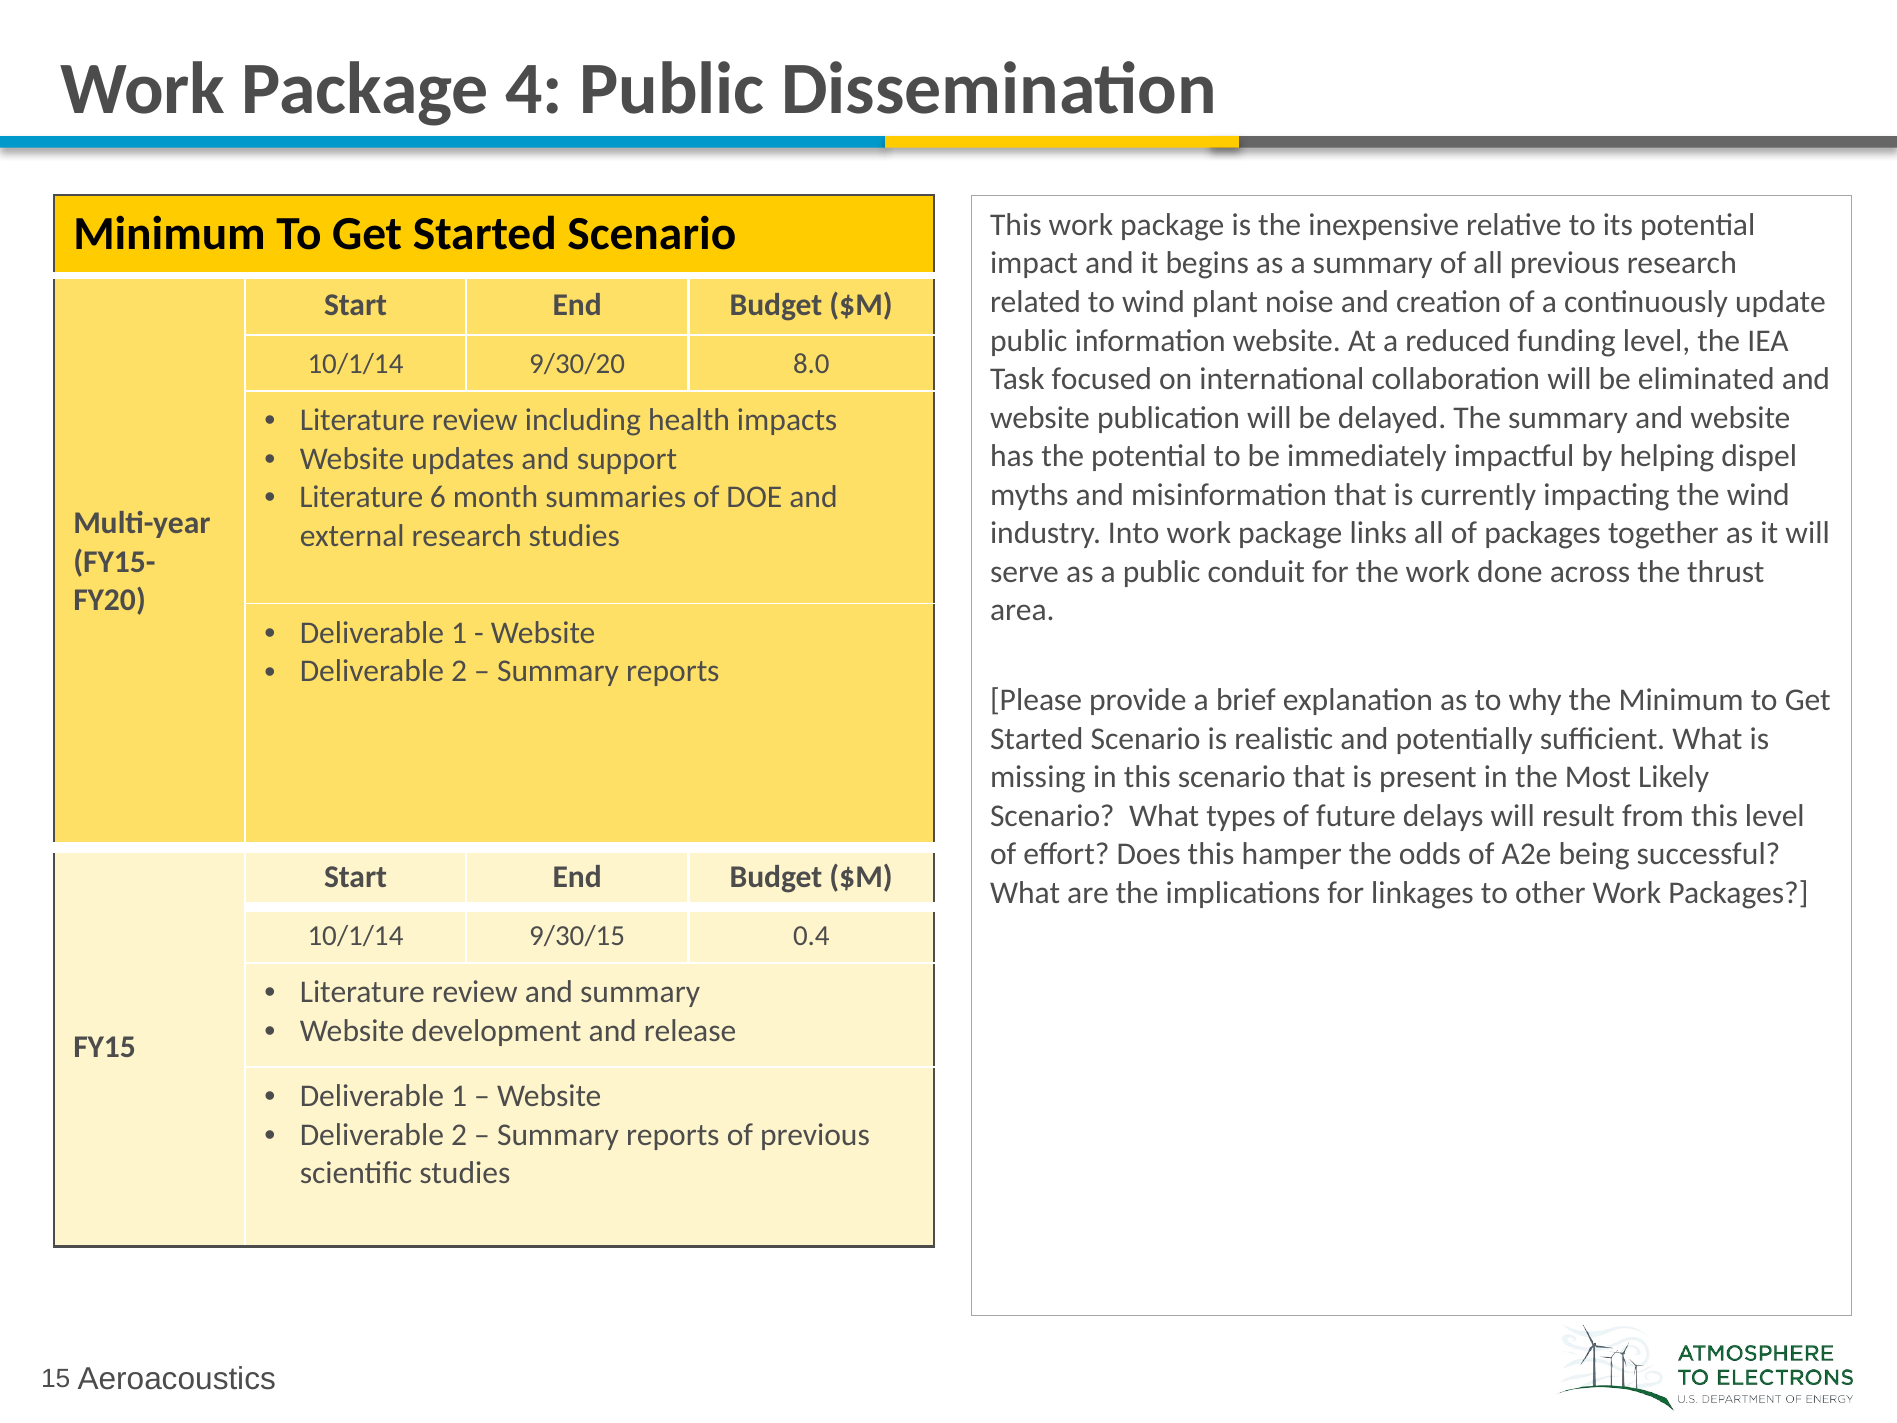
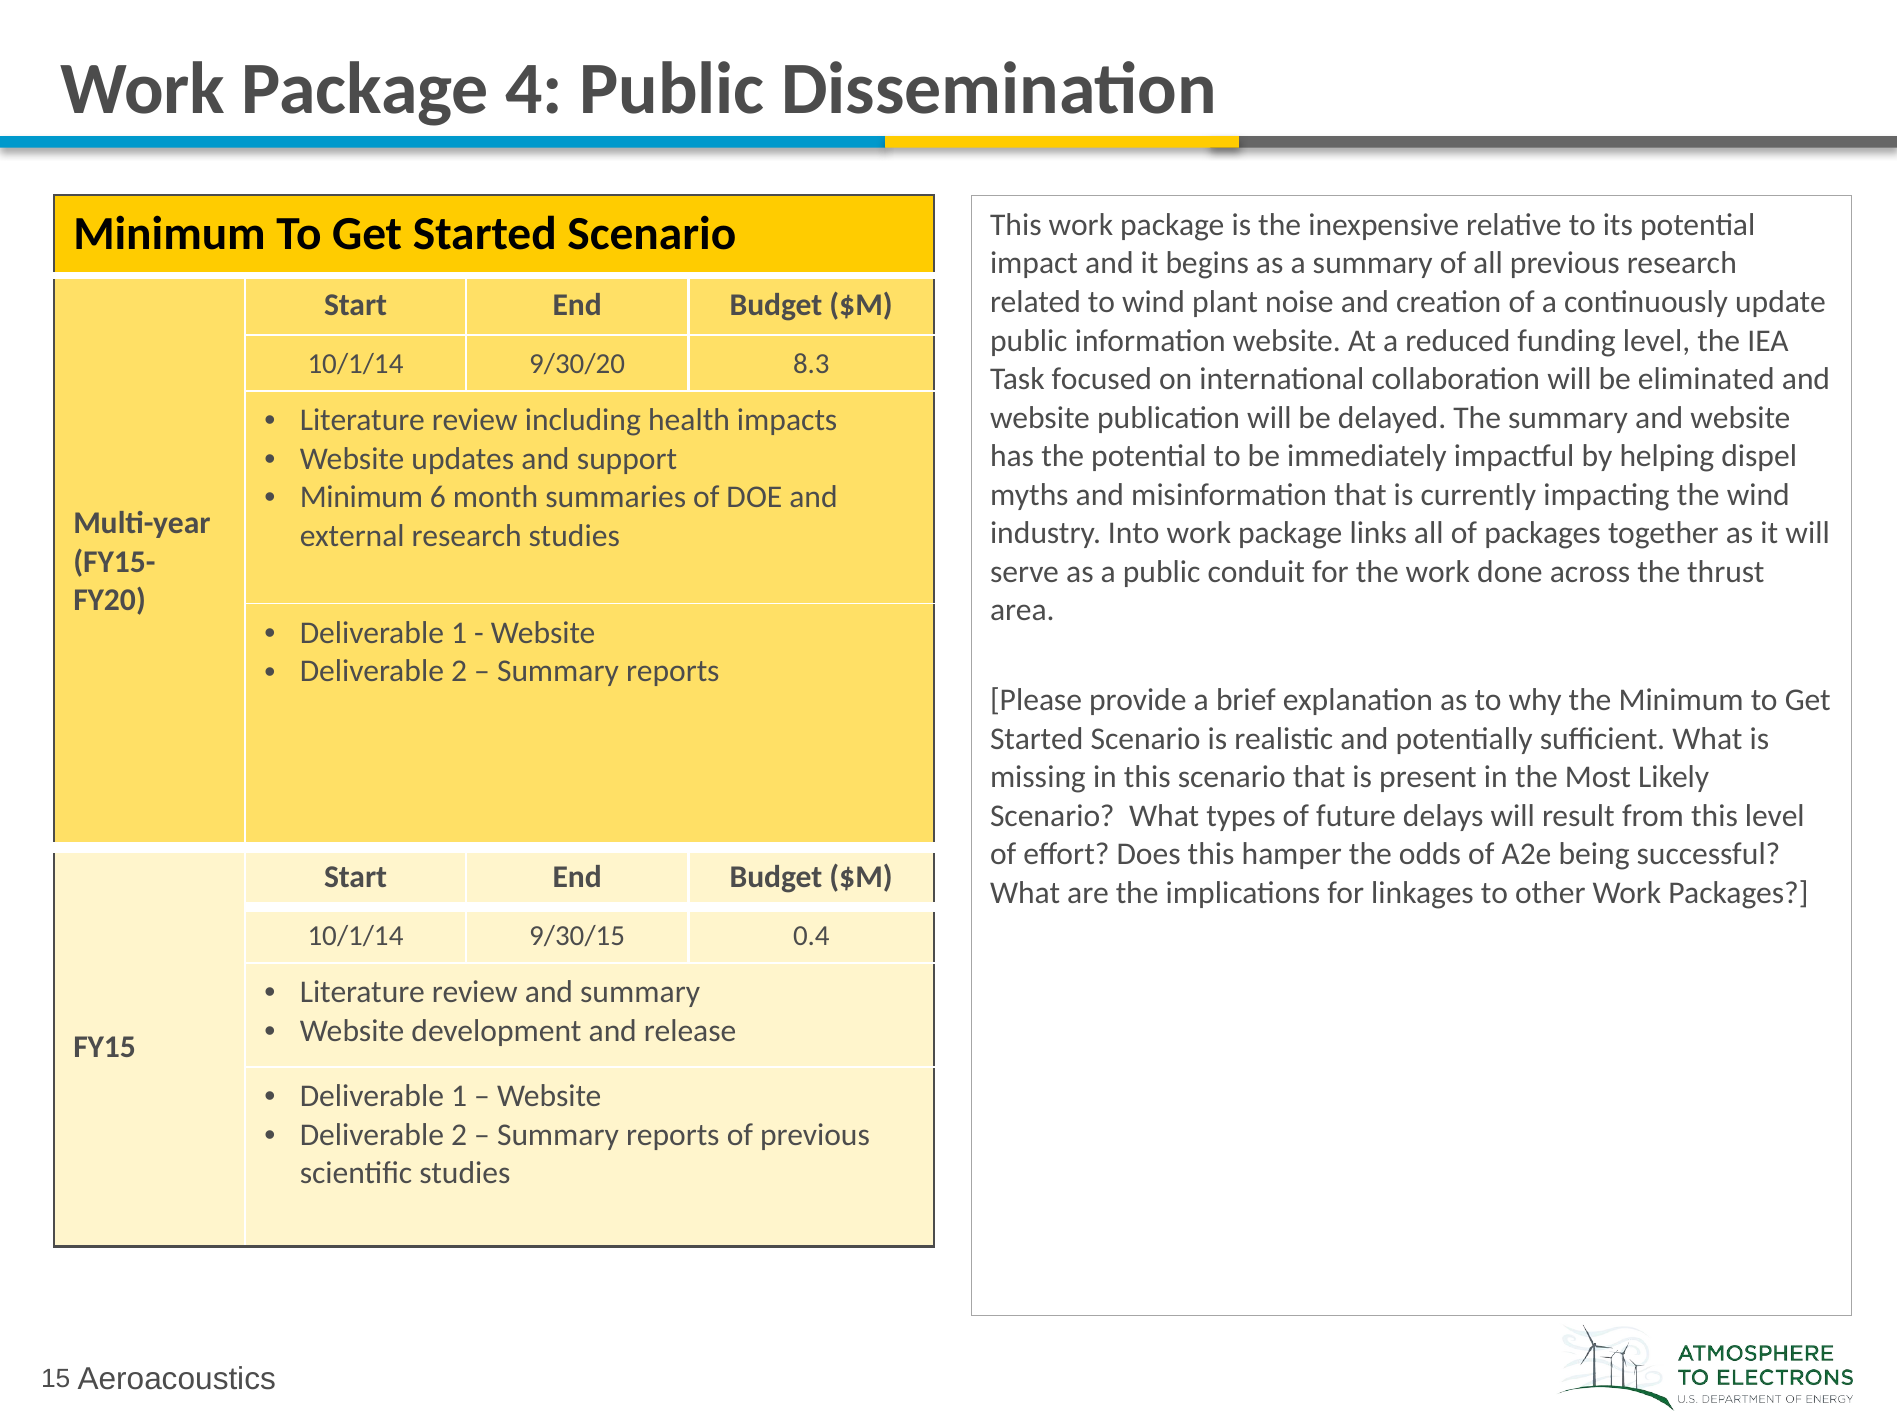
8.0: 8.0 -> 8.3 (811, 363)
Literature: Literature -> Minimum (361, 497)
